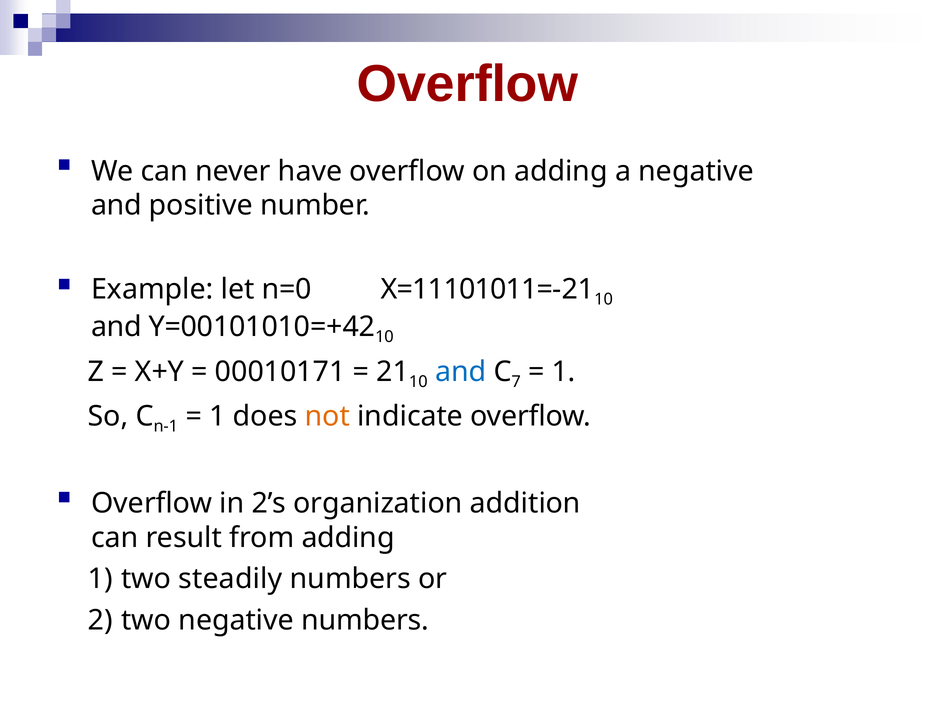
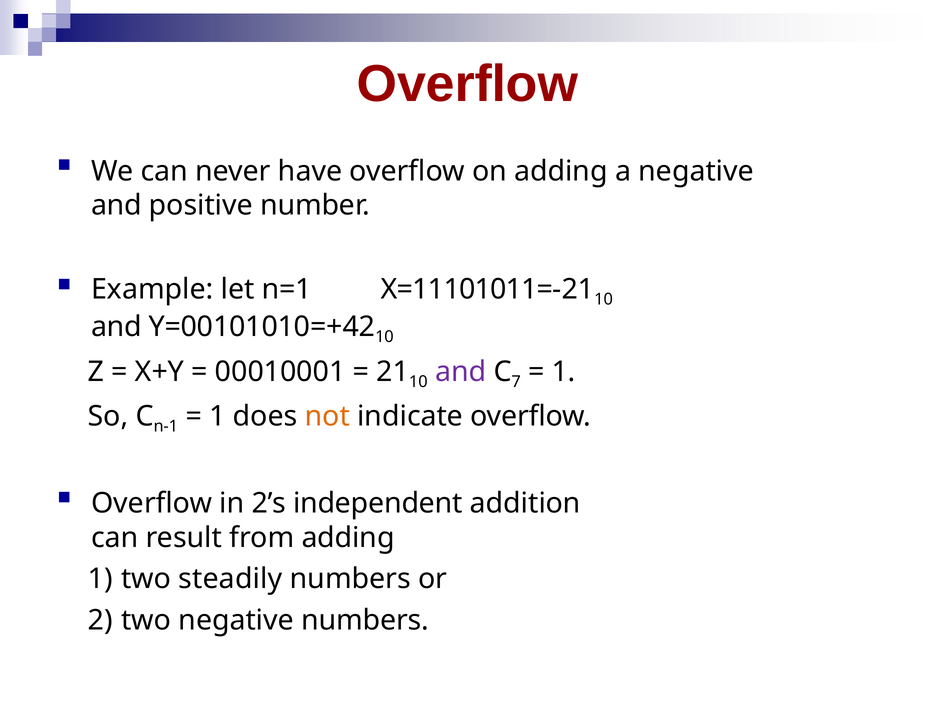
n=0: n=0 -> n=1 (287, 289)
00010171: 00010171 -> 00010001 (280, 372)
and colour: blue -> purple (461, 372)
organization: organization -> independent (378, 504)
